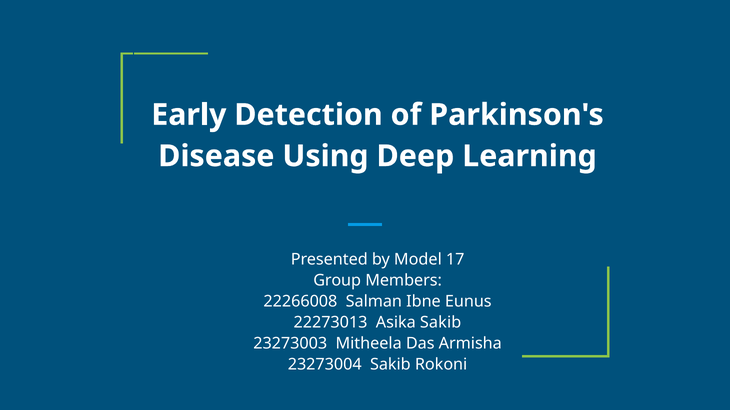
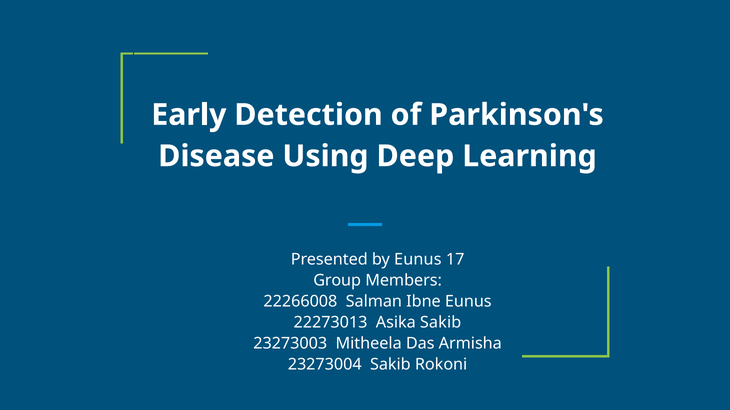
by Model: Model -> Eunus (418, 260)
